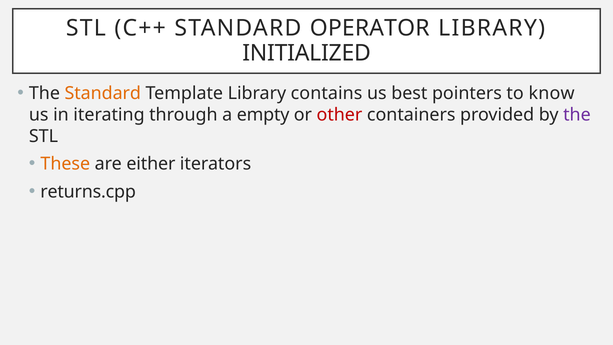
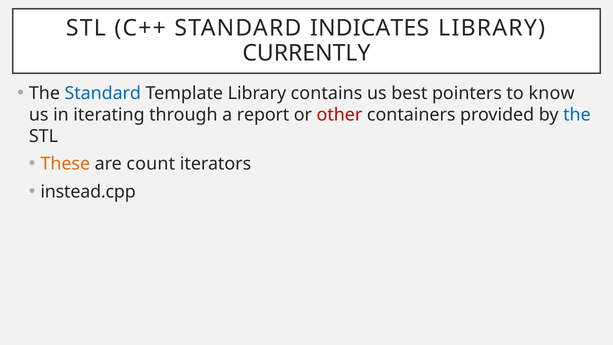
OPERATOR: OPERATOR -> INDICATES (370, 28)
INITIALIZED: INITIALIZED -> CURRENTLY (306, 53)
Standard colour: orange -> blue (103, 93)
empty: empty -> report (263, 115)
the colour: purple -> blue (577, 115)
either: either -> count (151, 164)
returns.cpp: returns.cpp -> instead.cpp (88, 192)
